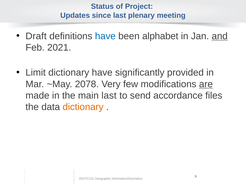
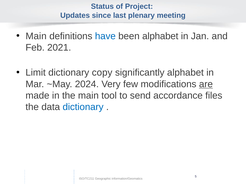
Draft: Draft -> Main (36, 36)
and underline: present -> none (220, 36)
dictionary have: have -> copy (102, 73)
significantly provided: provided -> alphabet (185, 73)
2078: 2078 -> 2024 (87, 84)
main last: last -> tool (109, 96)
dictionary colour: orange -> blue (83, 107)
